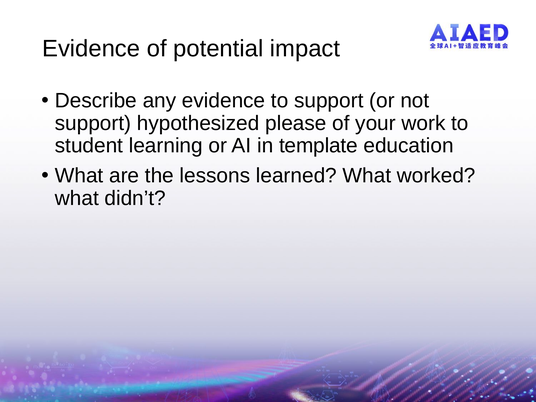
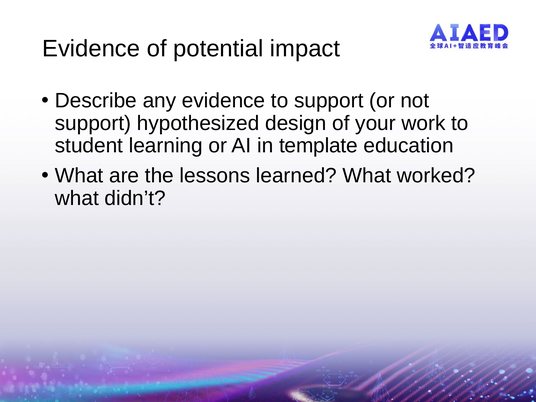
please: please -> design (296, 123)
